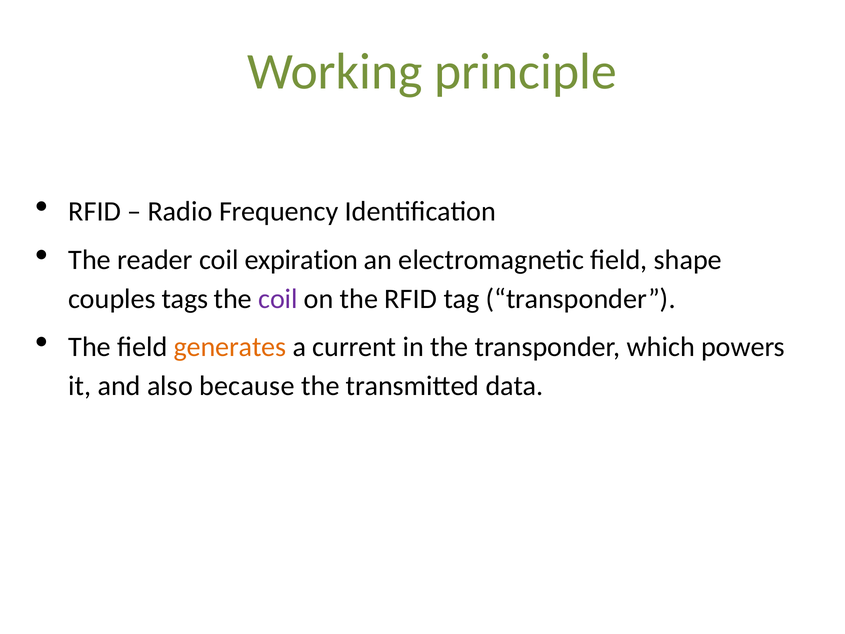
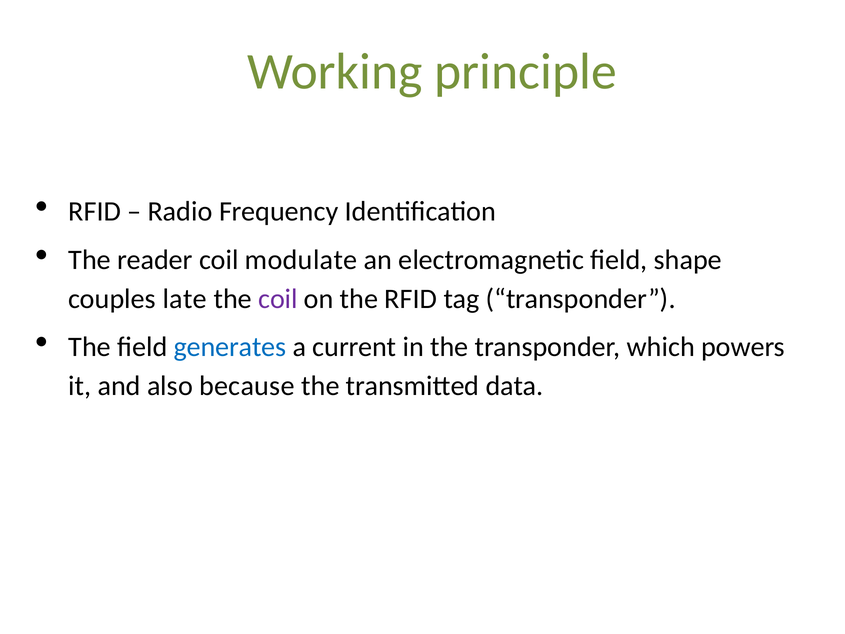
expiration: expiration -> modulate (301, 260)
tags: tags -> late (185, 299)
generates colour: orange -> blue (230, 347)
